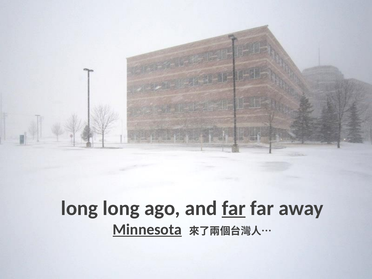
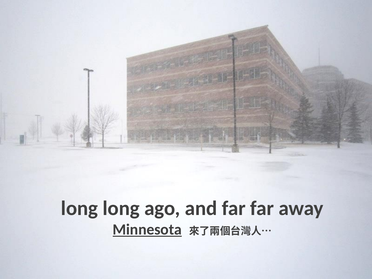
far underline: present -> none (234, 208)
